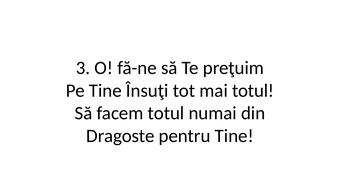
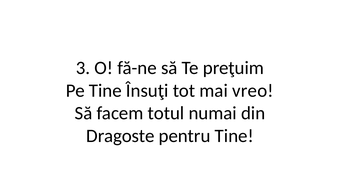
mai totul: totul -> vreo (253, 91)
